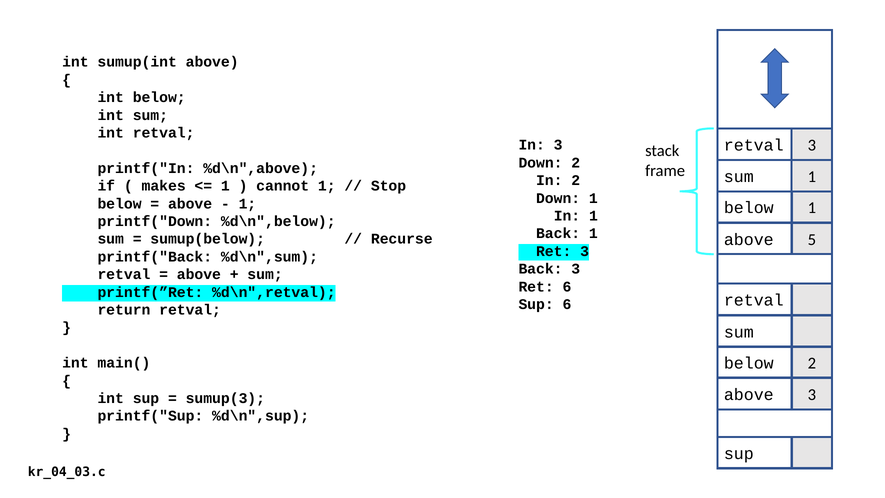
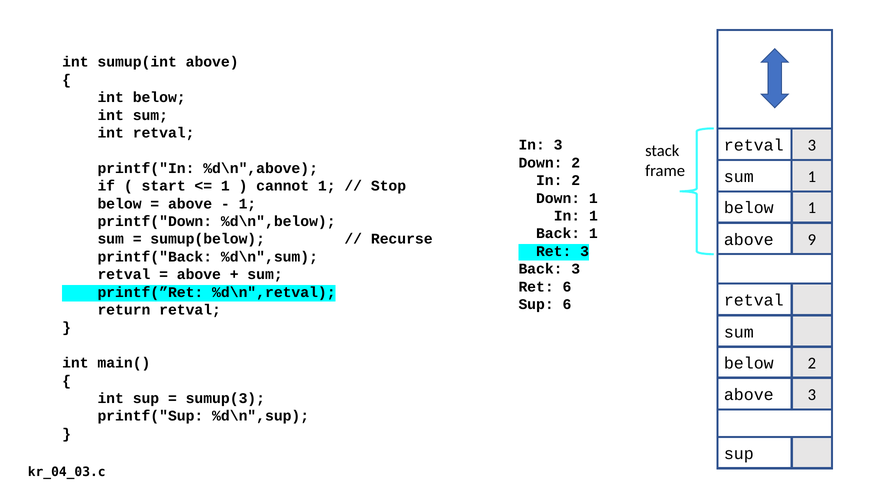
makes: makes -> start (164, 186)
5: 5 -> 9 (812, 240)
